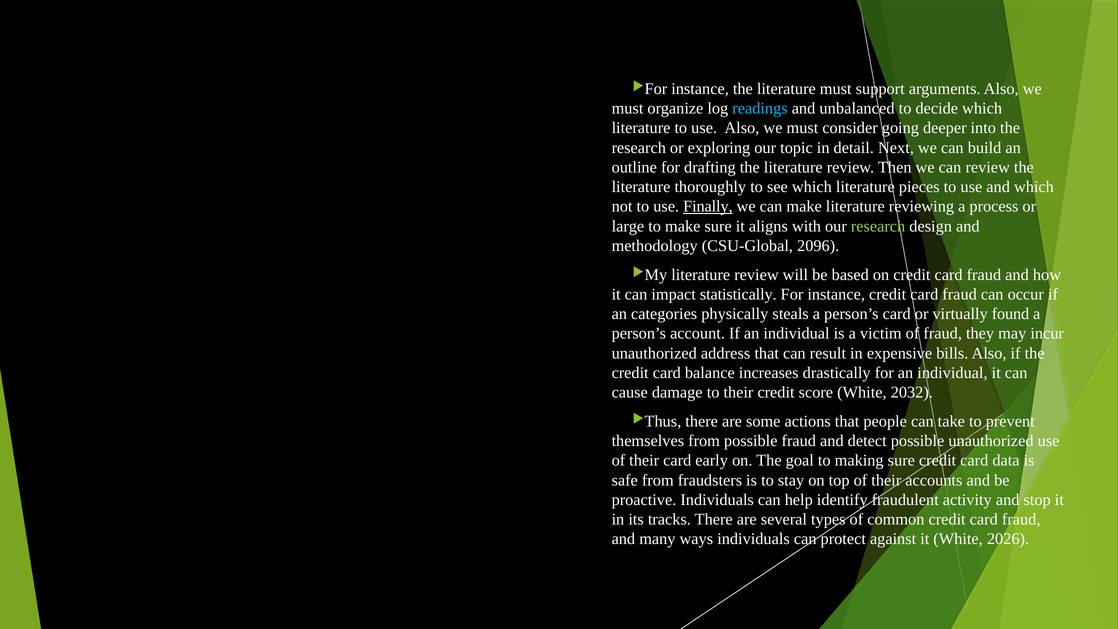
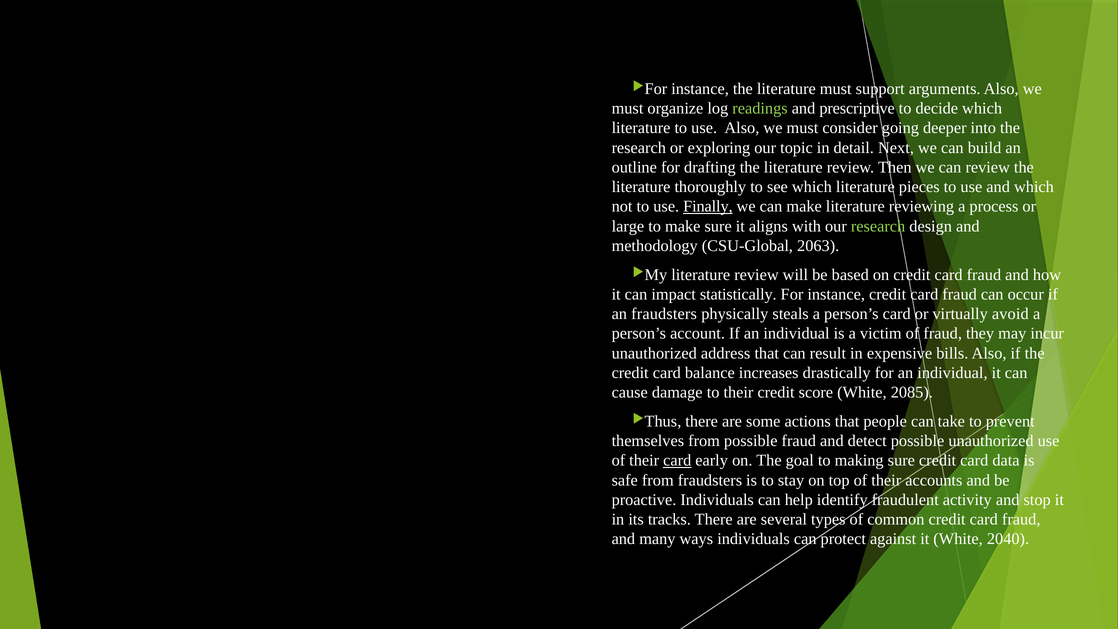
readings colour: light blue -> light green (760, 108)
unbalanced: unbalanced -> prescriptive (857, 108)
2096: 2096 -> 2063 (818, 246)
an categories: categories -> fraudsters (664, 314)
found: found -> avoid (1010, 314)
2032: 2032 -> 2085 (912, 392)
card underline: none -> present (677, 460)
2026: 2026 -> 2040 (1008, 539)
